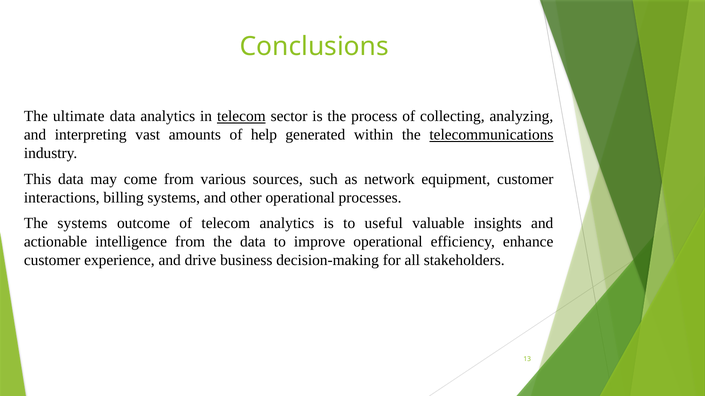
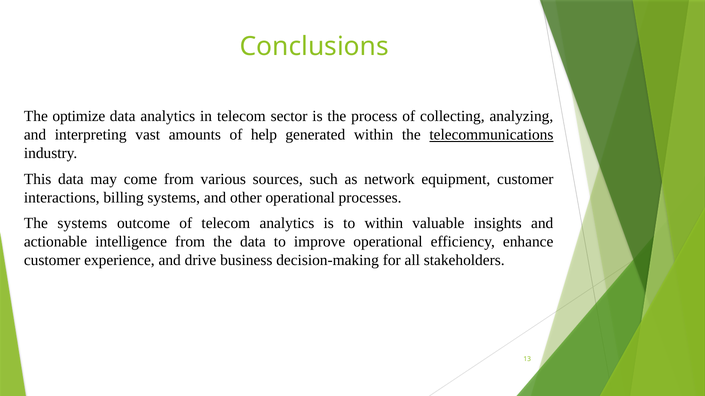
ultimate: ultimate -> optimize (79, 117)
telecom underline: present -> none (241, 117)
to useful: useful -> within (384, 224)
